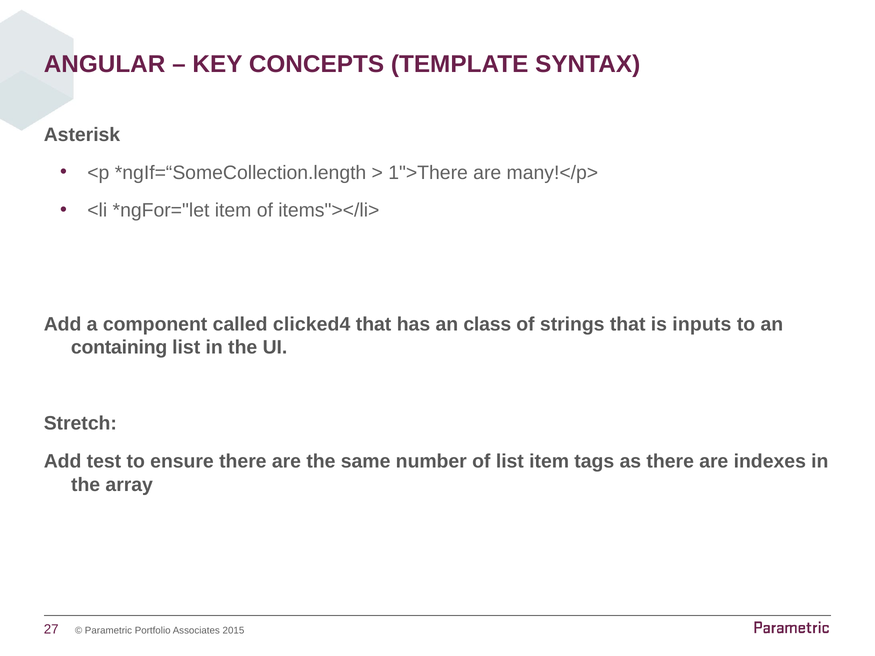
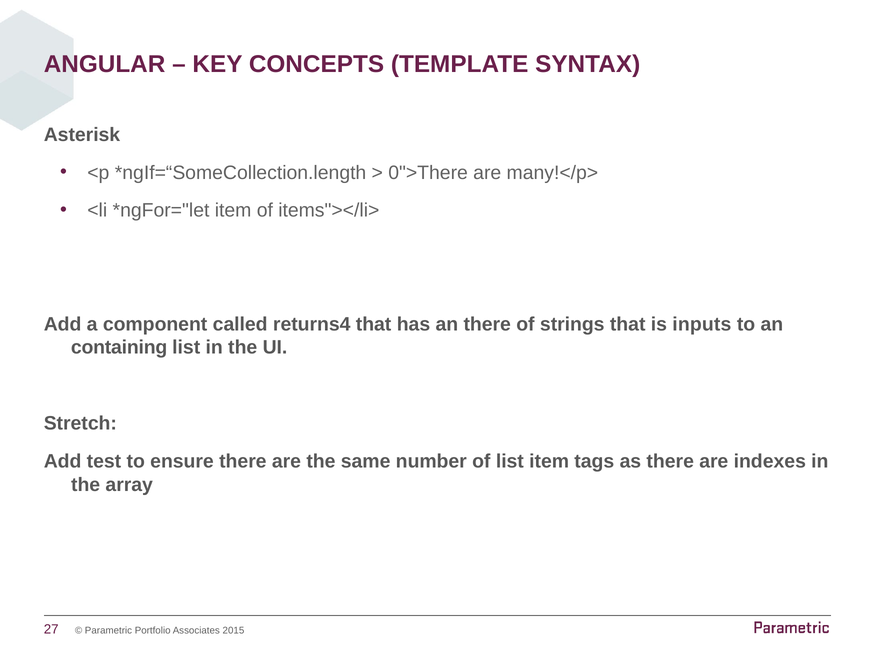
1">There: 1">There -> 0">There (428, 173)
clicked4: clicked4 -> returns4 (312, 324)
an class: class -> there (487, 324)
